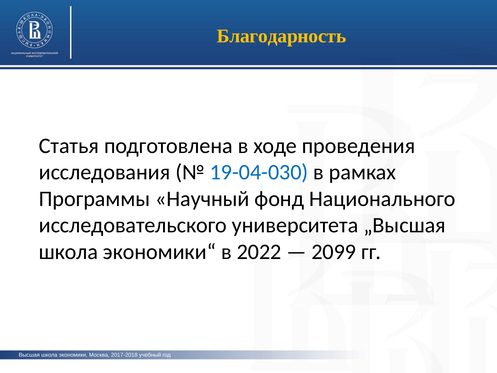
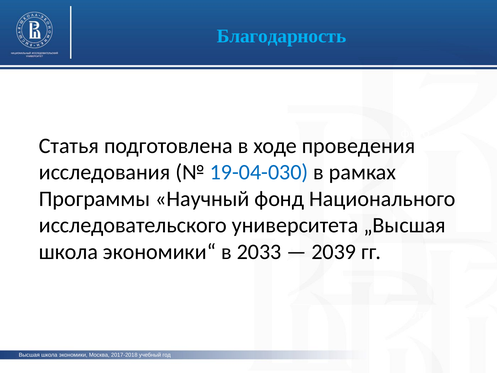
Благодарность colour: yellow -> light blue (281, 36)
2022: 2022 -> 2033 (259, 252)
2099: 2099 -> 2039 (334, 252)
